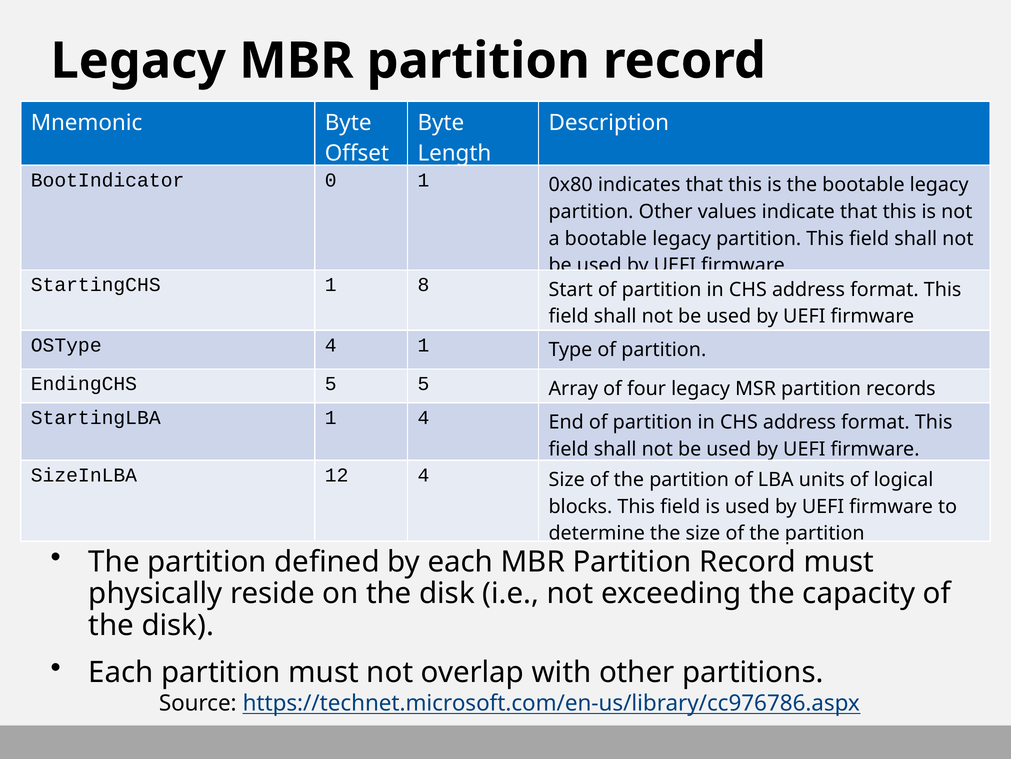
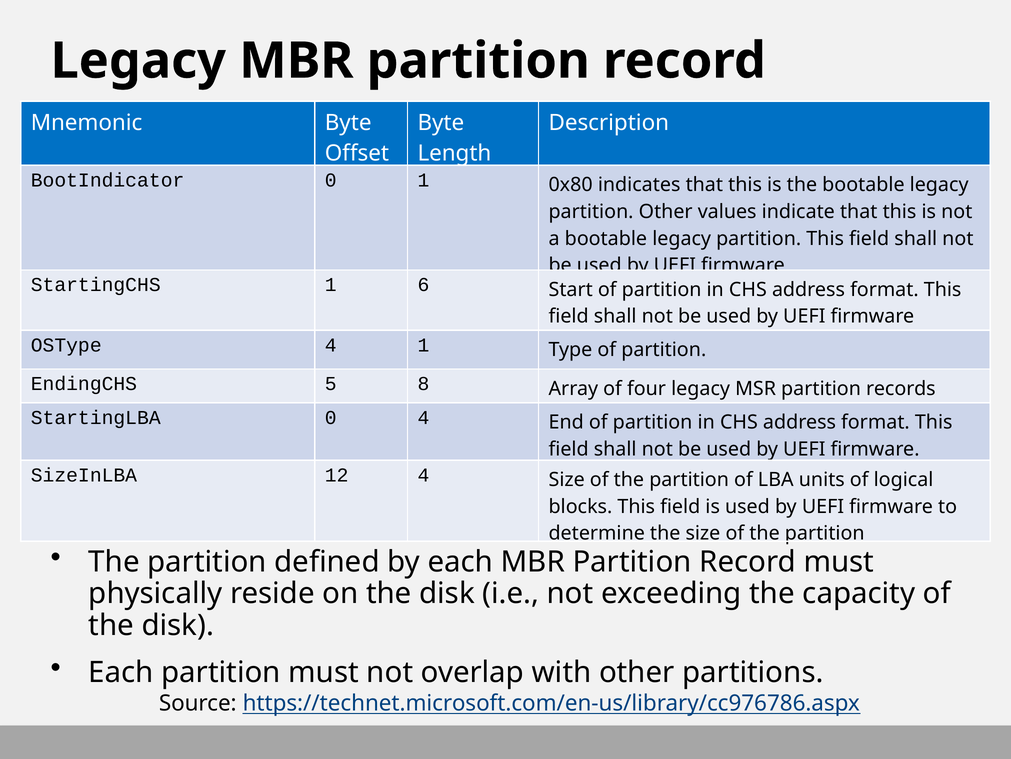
8: 8 -> 6 (423, 285)
5 5: 5 -> 8 (423, 384)
StartingLBA 1: 1 -> 0 (331, 417)
